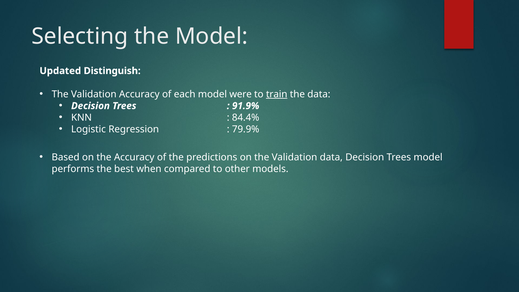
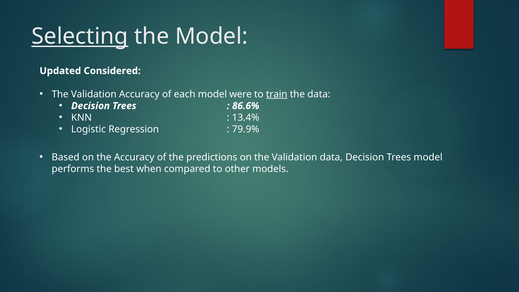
Selecting underline: none -> present (80, 36)
Distinguish: Distinguish -> Considered (112, 71)
91.9%: 91.9% -> 86.6% (246, 106)
84.4%: 84.4% -> 13.4% (246, 118)
